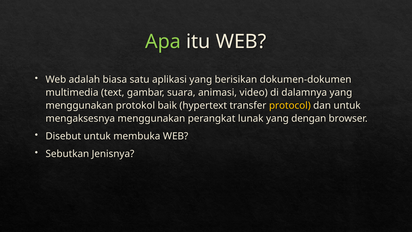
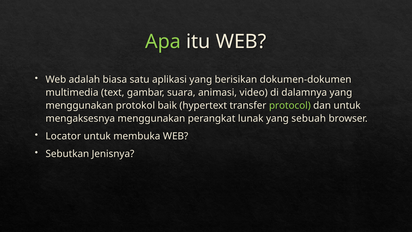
protocol colour: yellow -> light green (290, 106)
dengan: dengan -> sebuah (309, 119)
Disebut: Disebut -> Locator (63, 136)
